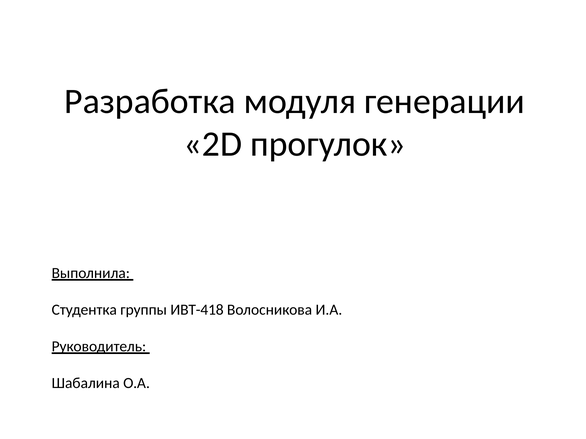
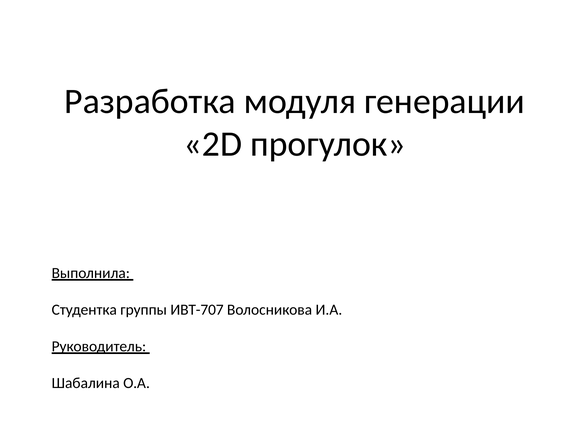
ИВТ-418: ИВТ-418 -> ИВТ-707 (197, 310)
